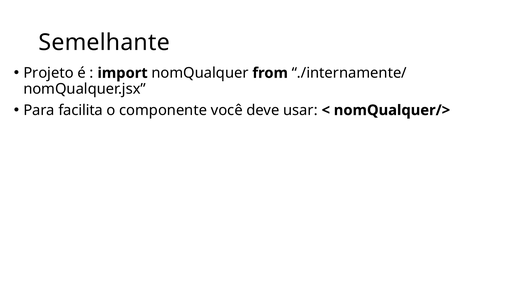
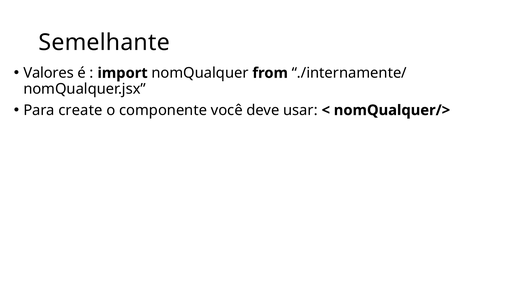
Projeto: Projeto -> Valores (49, 73)
facilita: facilita -> create (80, 110)
